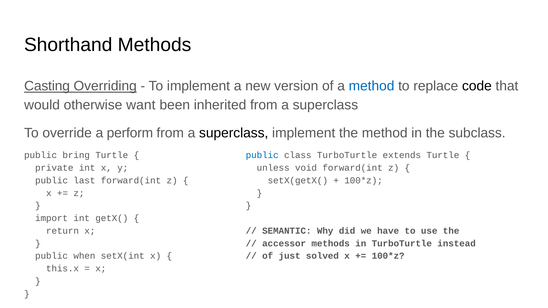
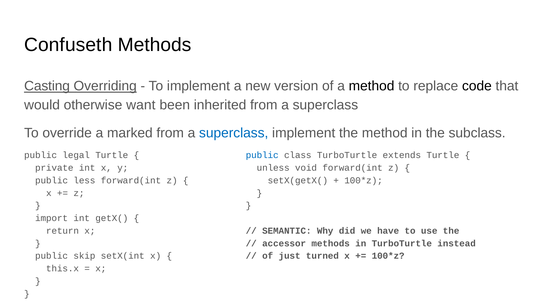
Shorthand: Shorthand -> Confuseth (68, 45)
method colour: blue -> black (372, 86)
perform: perform -> marked (130, 133)
superclass colour: black -> blue (234, 133)
bring: bring -> legal (76, 155)
last: last -> less (84, 181)
when: when -> skip (84, 256)
solved: solved -> turned (322, 256)
